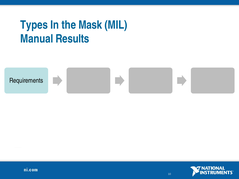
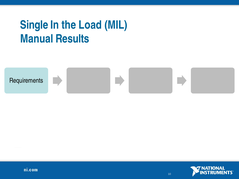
Types: Types -> Single (34, 25)
Mask: Mask -> Load (90, 25)
